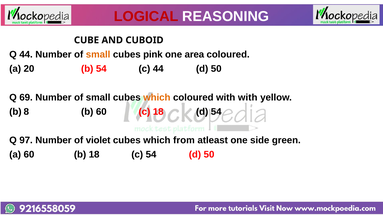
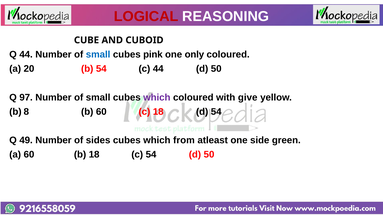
small colour: orange -> blue (98, 55)
area: area -> only (194, 55)
69: 69 -> 97 (26, 98)
which colour: orange -> purple (157, 98)
with with: with -> give (248, 98)
97: 97 -> 49 (26, 141)
violet: violet -> sides (98, 141)
